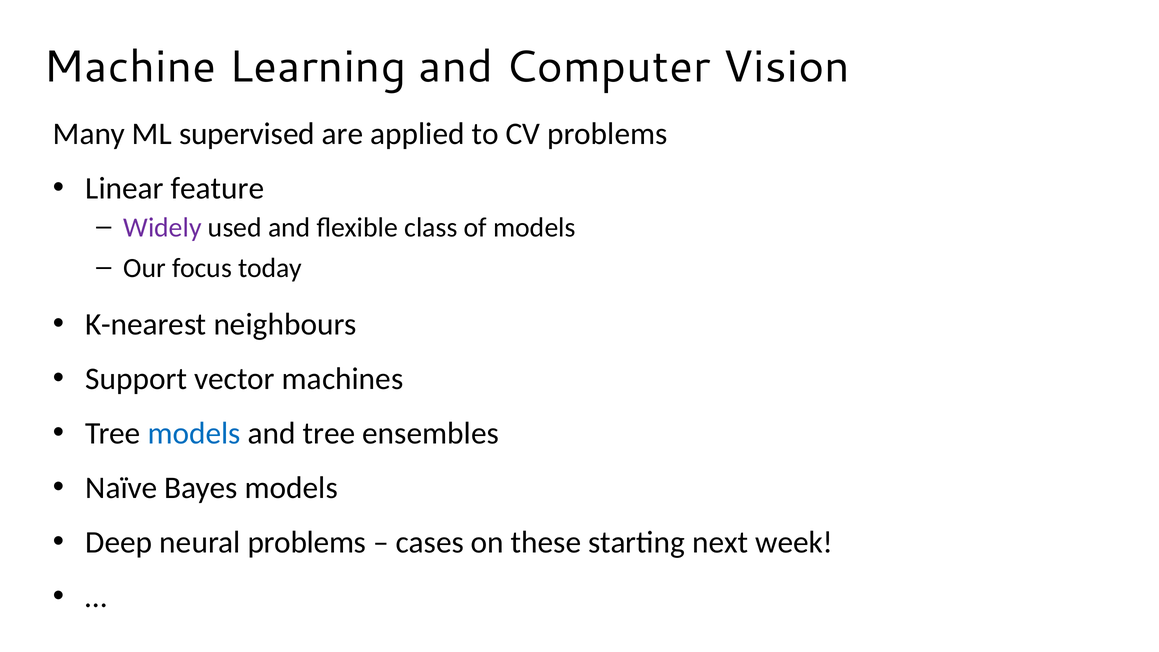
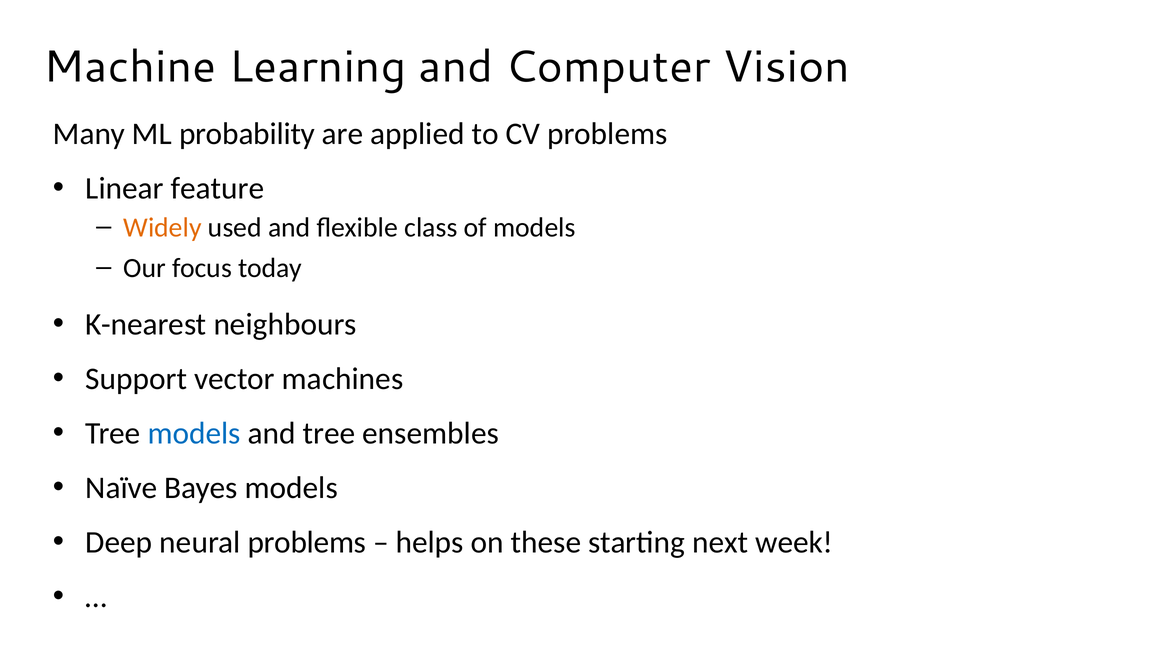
supervised: supervised -> probability (247, 134)
Widely colour: purple -> orange (163, 227)
cases: cases -> helps (430, 542)
